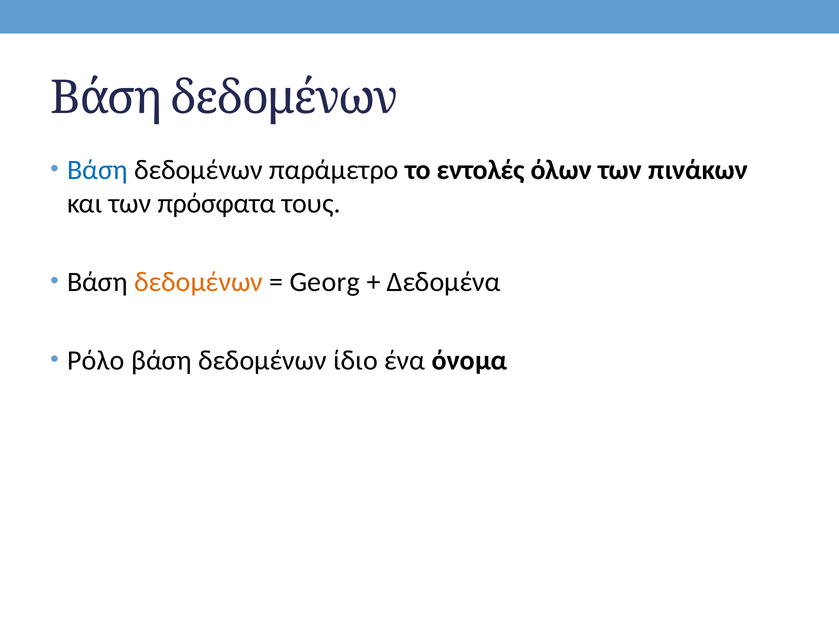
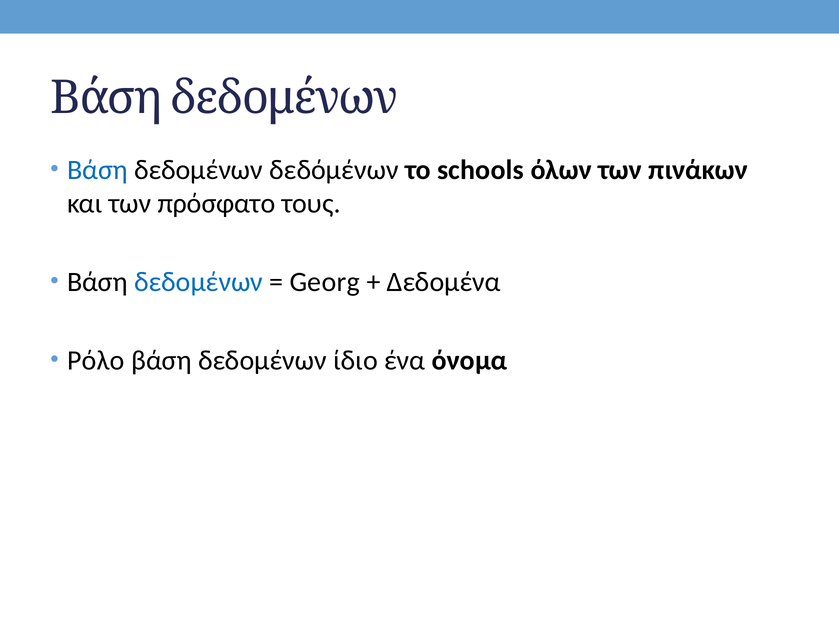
παράμετρο: παράμετρο -> δεδόμένων (334, 170)
εντολές: εντολές -> schools (481, 170)
πρόσφατα: πρόσφατα -> πρόσφατο (217, 203)
δεδομένων colour: orange -> blue (199, 282)
